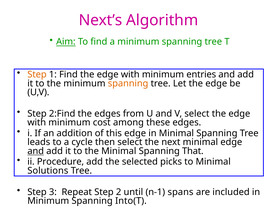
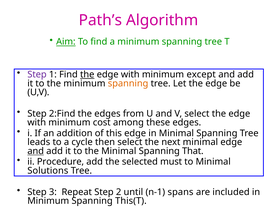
Next’s: Next’s -> Path’s (100, 20)
Step colour: orange -> purple (37, 74)
the underline: none -> present (87, 74)
entries: entries -> except (201, 74)
picks: picks -> must (171, 162)
Into(T: Into(T -> This(T (131, 201)
